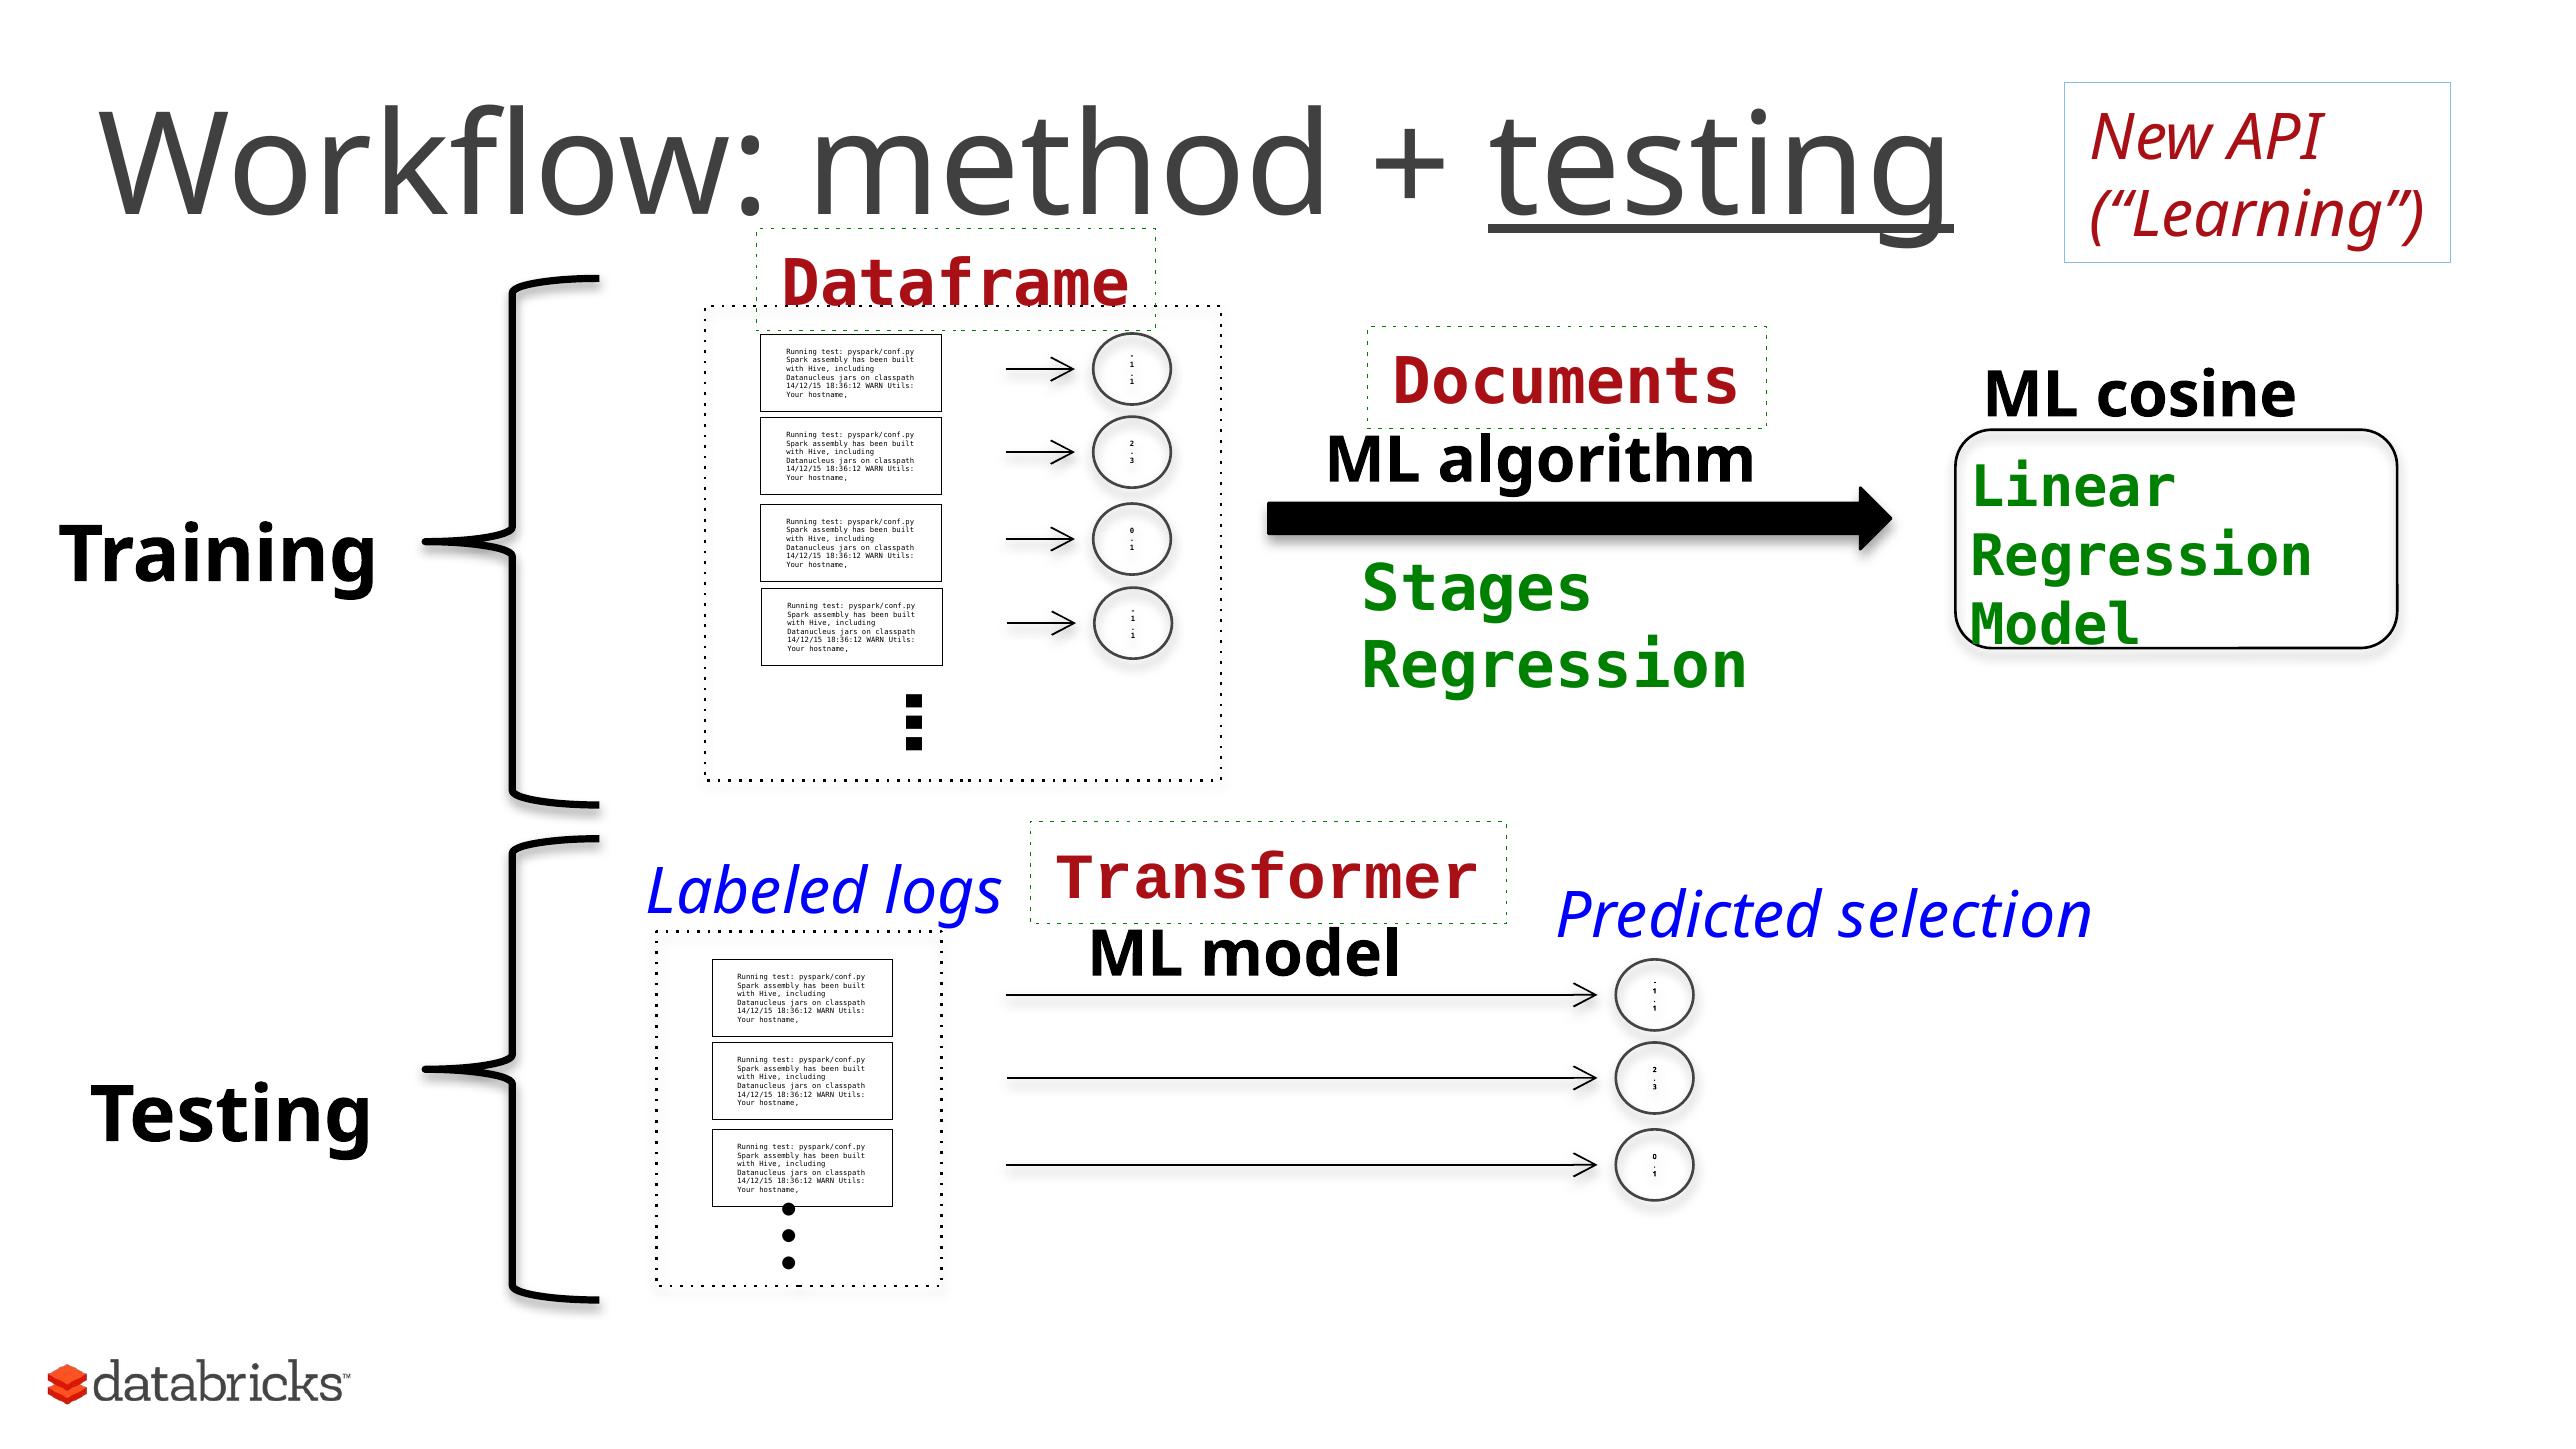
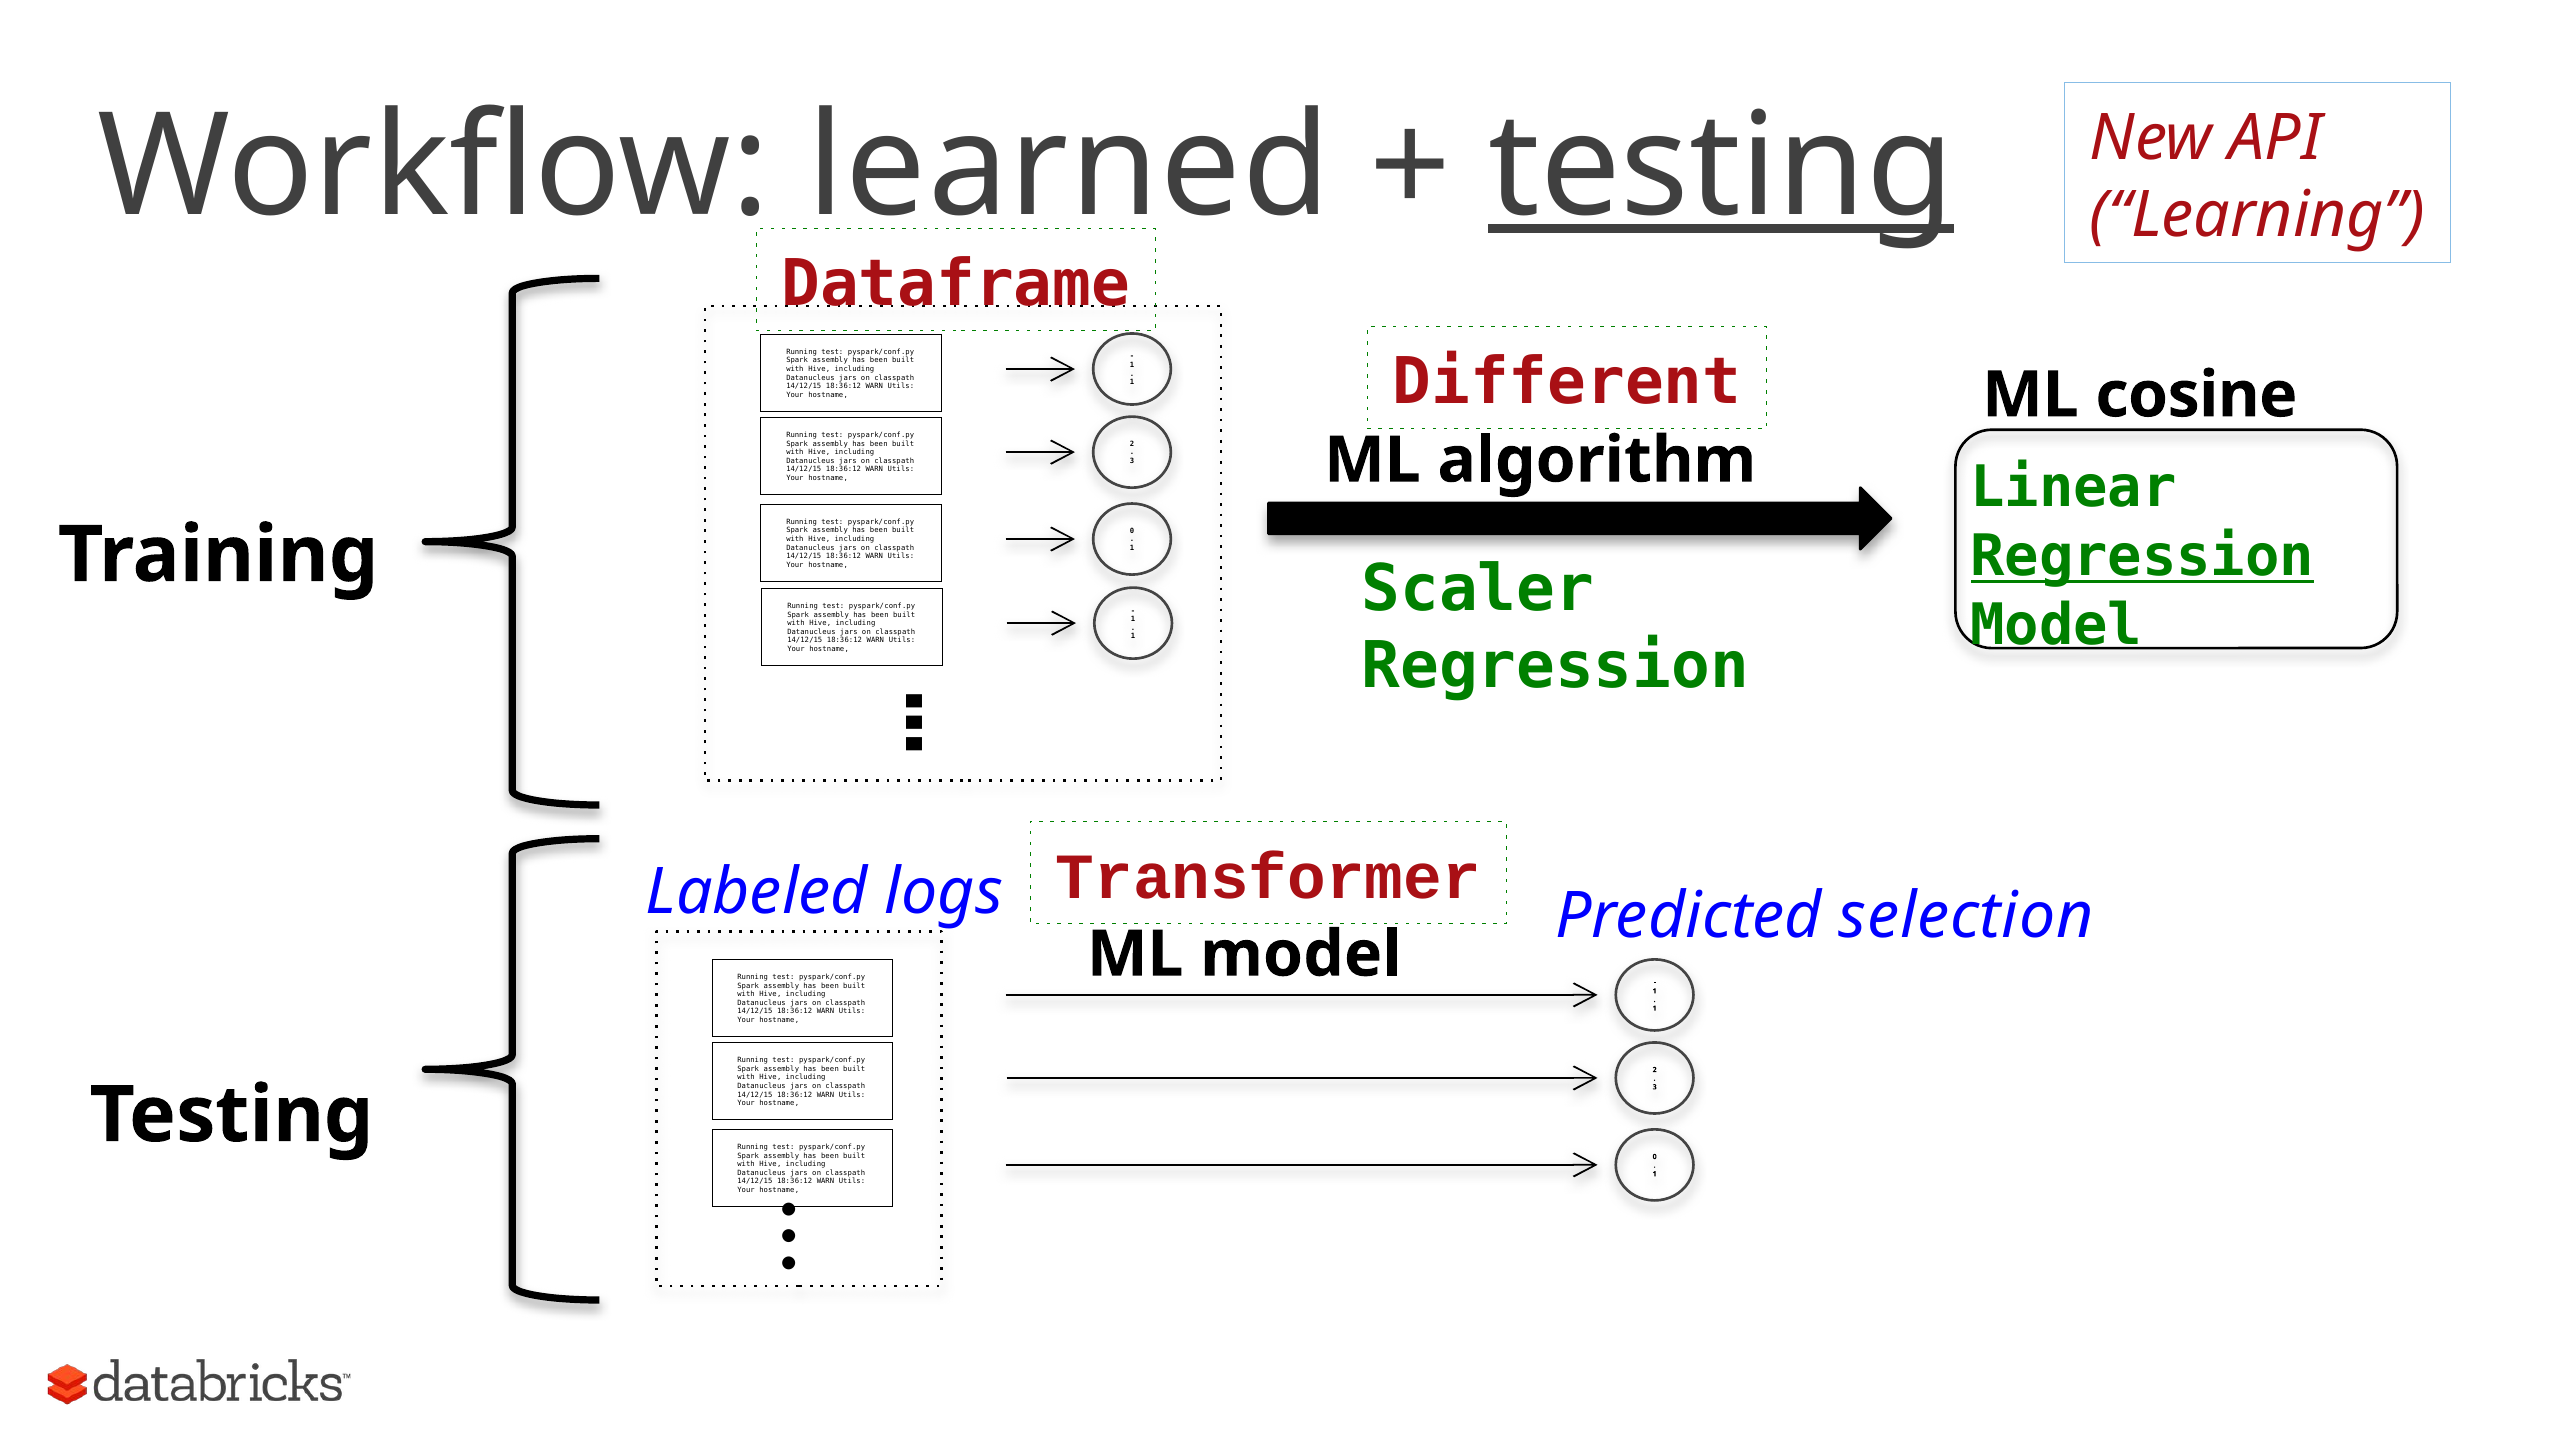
method: method -> learned (1069, 167)
Documents: Documents -> Different (1567, 382)
Regression underline: none -> present (2142, 557)
Stages: Stages -> Scaler (1478, 589)
